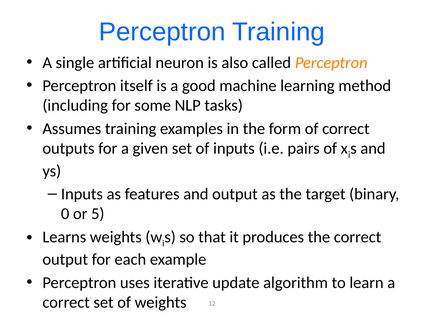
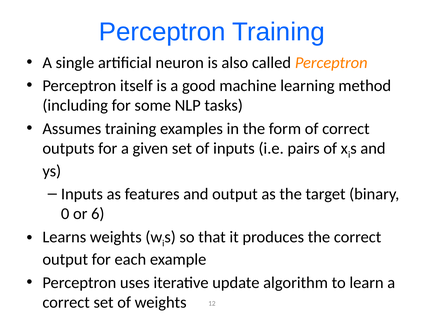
5: 5 -> 6 (98, 214)
